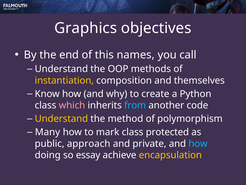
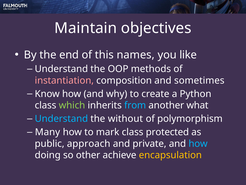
Graphics: Graphics -> Maintain (86, 28)
call: call -> like (188, 55)
instantiation colour: yellow -> pink (64, 80)
themselves: themselves -> sometimes (199, 80)
which colour: pink -> light green (72, 105)
code: code -> what (197, 105)
Understand colour: yellow -> light blue (61, 118)
method: method -> without (125, 118)
essay: essay -> other (88, 155)
